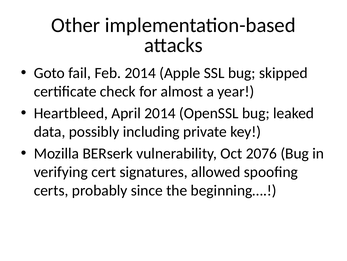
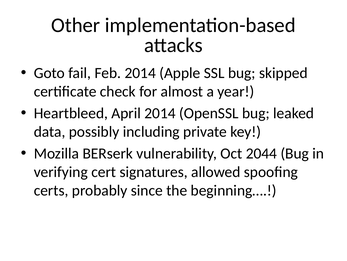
2076: 2076 -> 2044 (261, 153)
